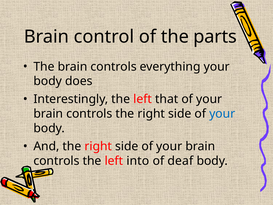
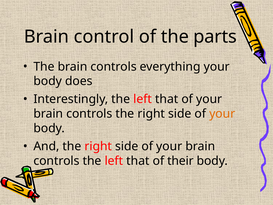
your colour: blue -> orange (222, 114)
controls the left into: into -> that (138, 161)
deaf: deaf -> their (180, 161)
